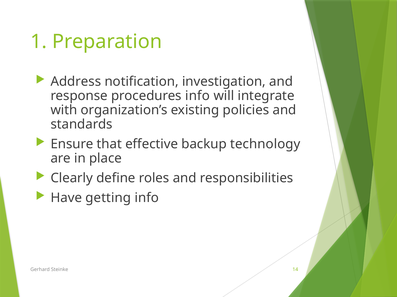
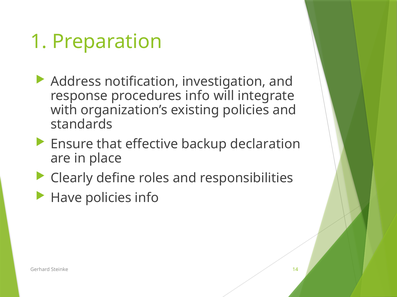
technology: technology -> declaration (265, 144)
Have getting: getting -> policies (108, 198)
